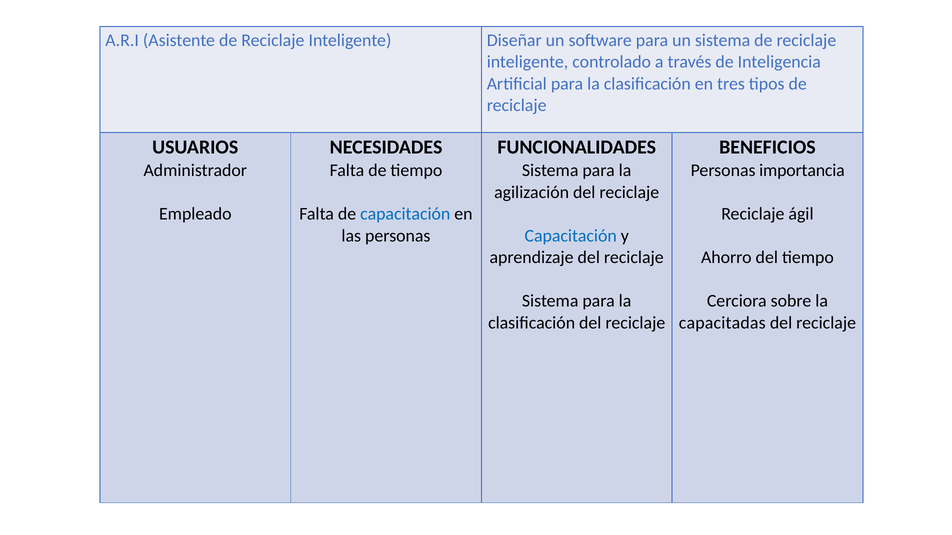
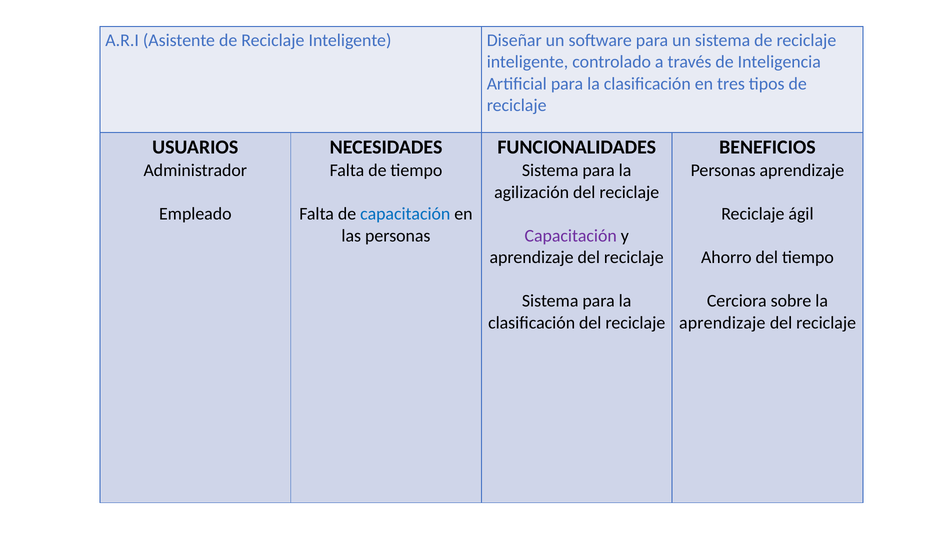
Personas importancia: importancia -> aprendizaje (802, 171)
Capacitación colour: blue -> purple (571, 236)
capacitadas: capacitadas -> aprendizaje (722, 323)
